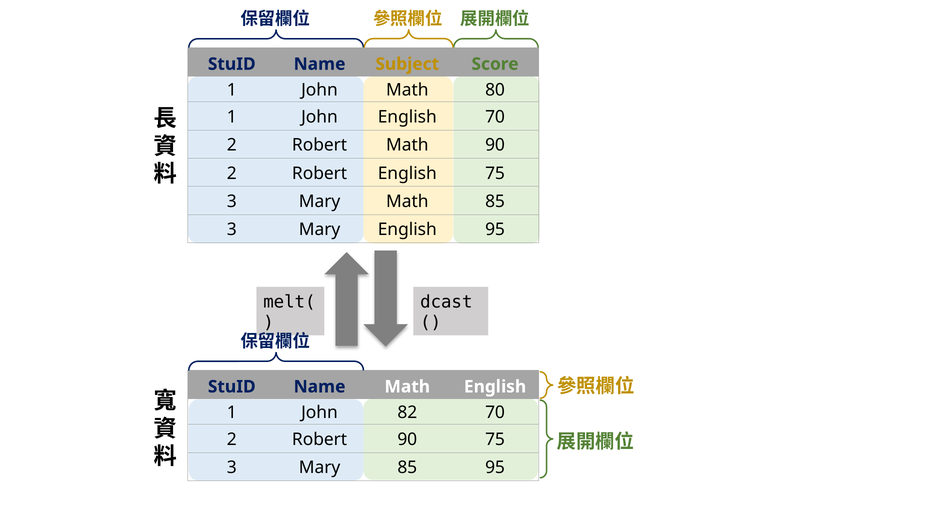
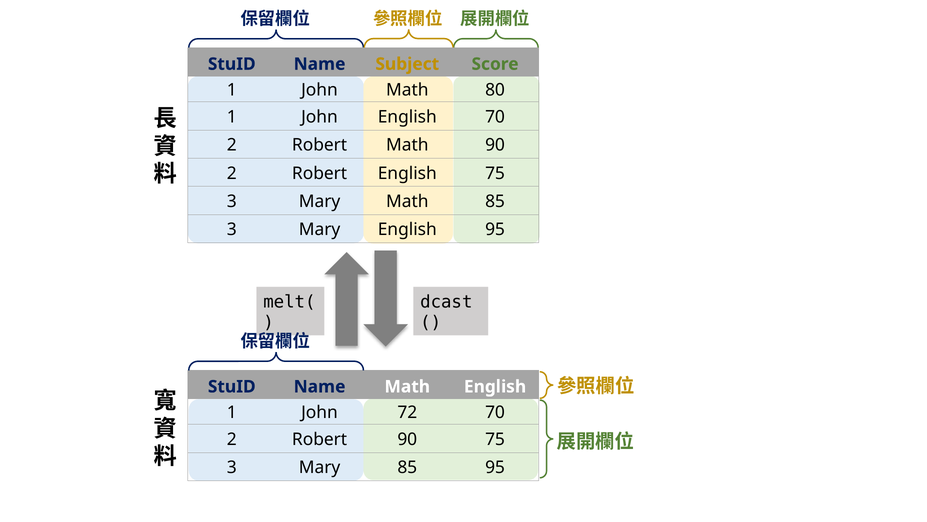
82: 82 -> 72 (407, 412)
